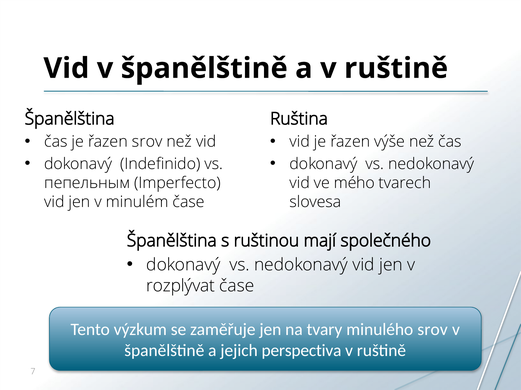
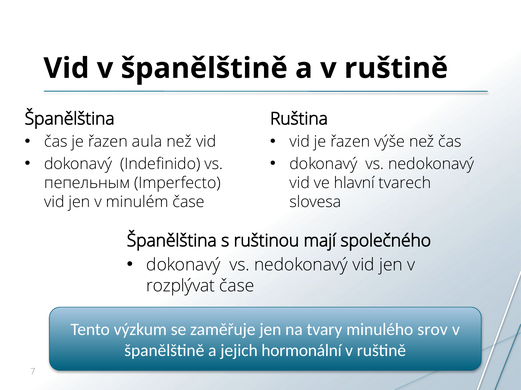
řazen srov: srov -> aula (147, 142)
mého: mého -> hlavní (354, 183)
perspectiva: perspectiva -> hormonální (302, 351)
